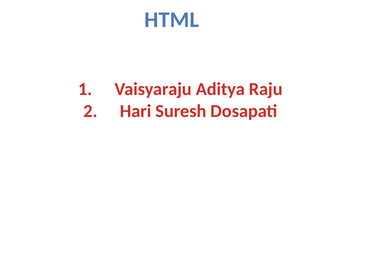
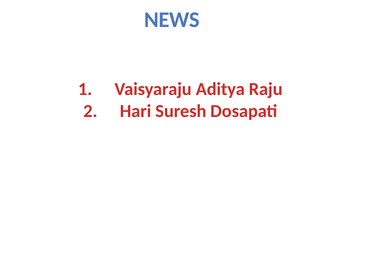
HTML: HTML -> NEWS (172, 20)
